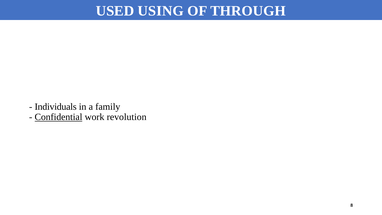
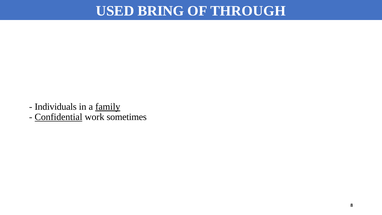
USING: USING -> BRING (161, 11)
family underline: none -> present (108, 107)
revolution: revolution -> sometimes (127, 117)
